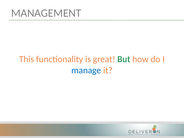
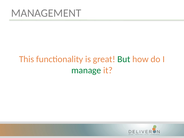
manage colour: blue -> green (86, 70)
